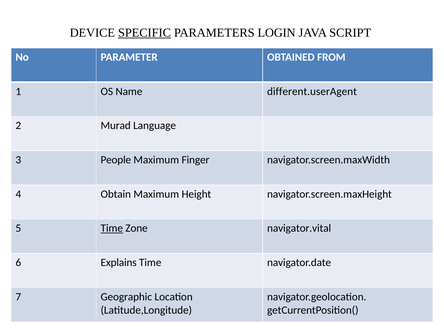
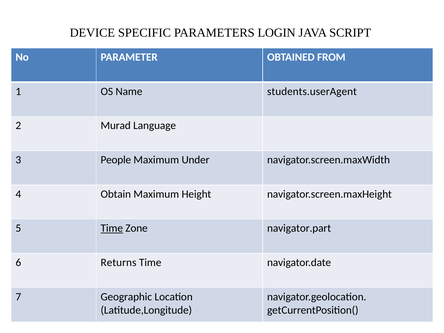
SPECIFIC underline: present -> none (144, 33)
different.userAgent: different.userAgent -> students.userAgent (312, 91)
Finger: Finger -> Under (196, 160)
navigator.vital: navigator.vital -> navigator.part (299, 228)
Explains: Explains -> Returns (119, 262)
